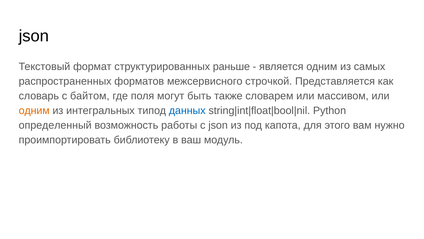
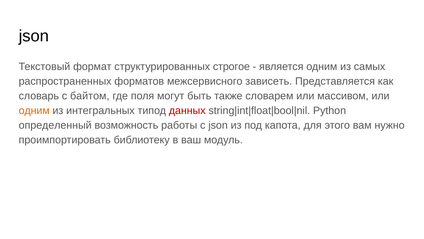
раньше: раньше -> строгое (231, 67)
строчкой: строчкой -> зависеть (269, 81)
данных colour: blue -> red (187, 111)
